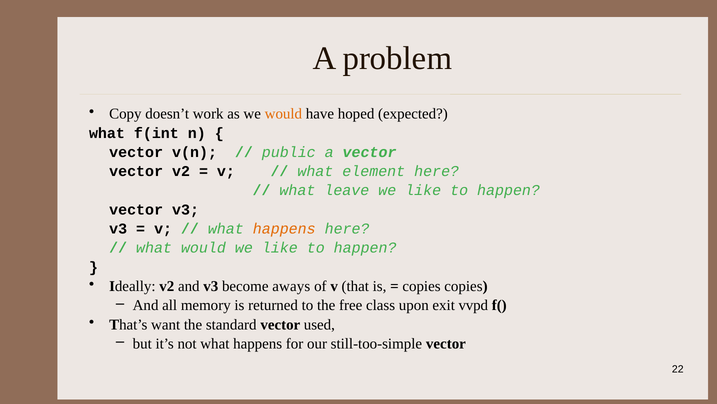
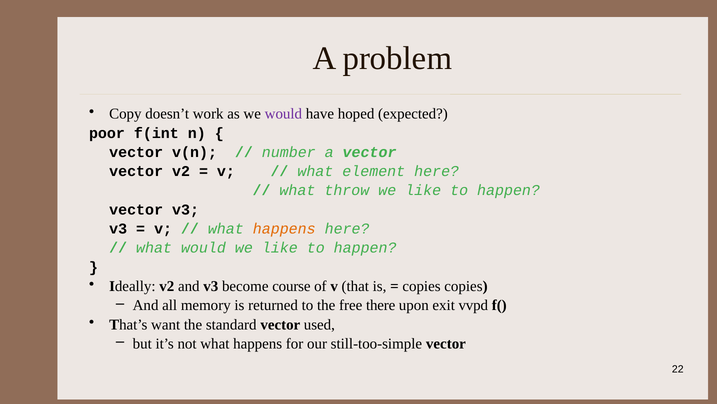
would colour: orange -> purple (283, 114)
what: what -> poor (107, 133)
public: public -> number (289, 152)
leave: leave -> throw (347, 190)
aways: aways -> course (291, 286)
class: class -> there (381, 305)
